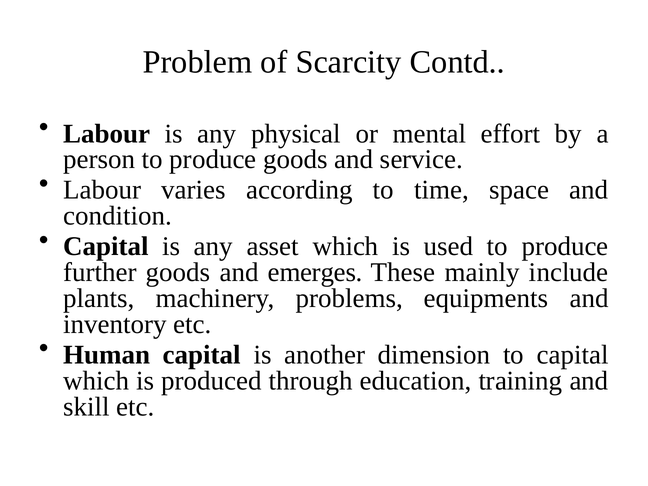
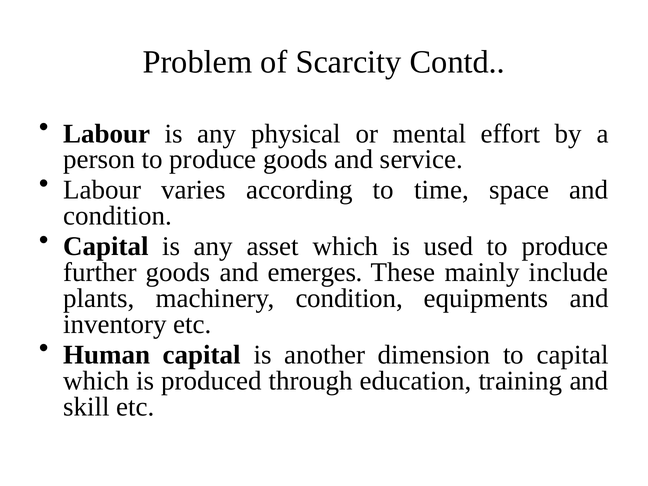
machinery problems: problems -> condition (349, 298)
